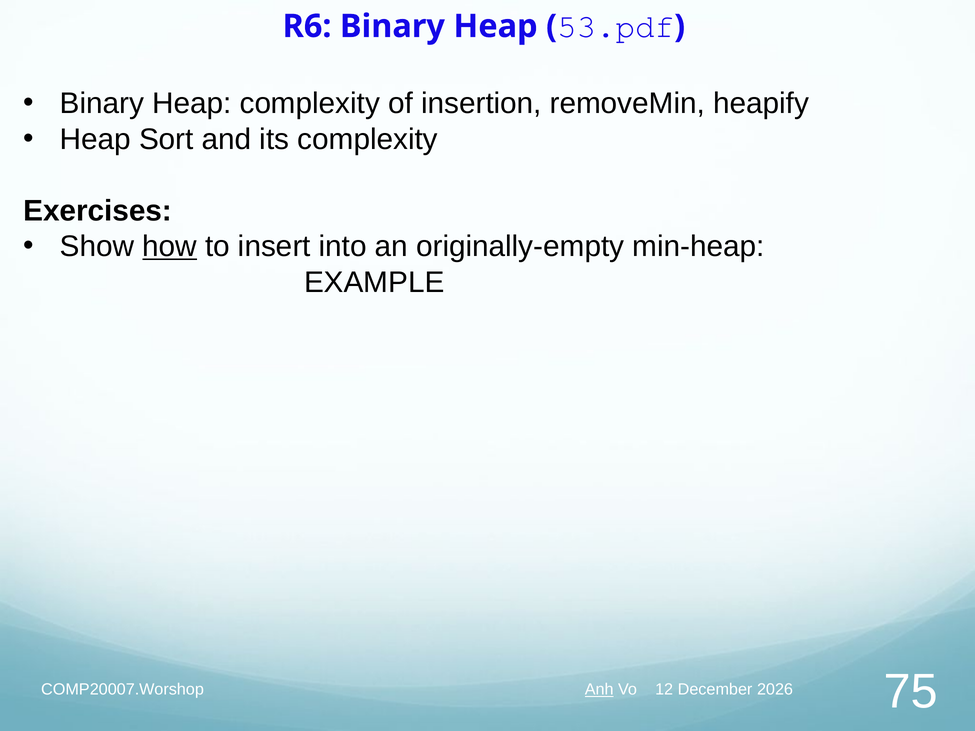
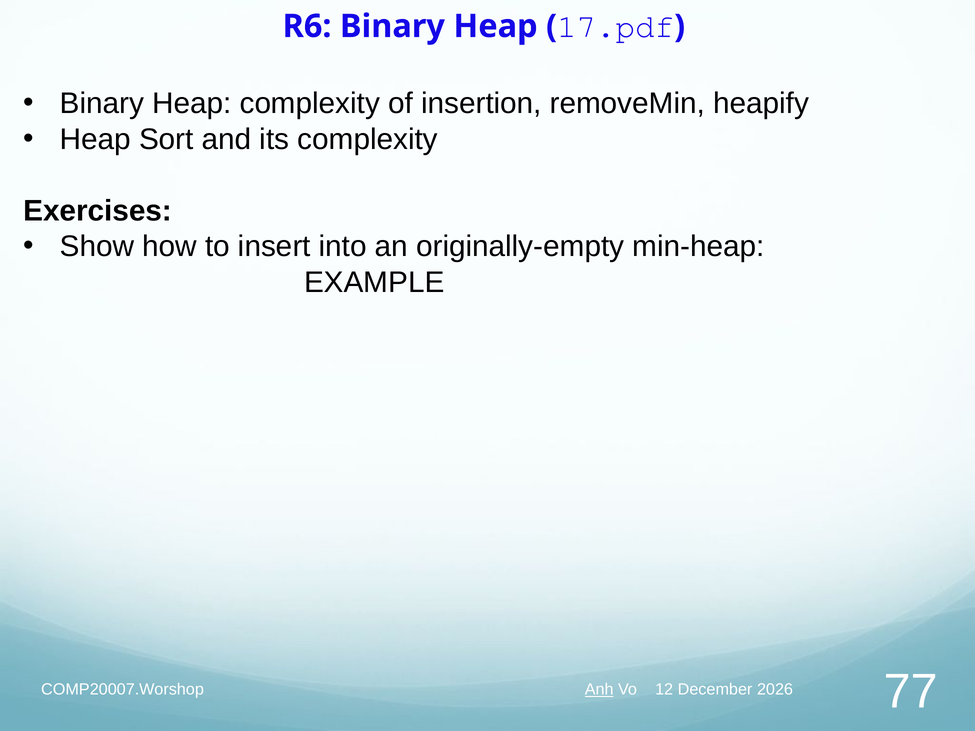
53.pdf: 53.pdf -> 17.pdf (616, 26)
how underline: present -> none (170, 247)
75: 75 -> 77 (911, 692)
